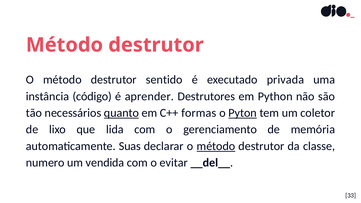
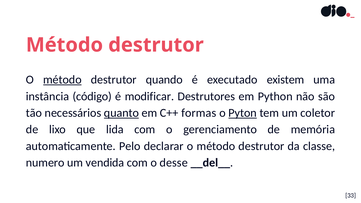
método underline: none -> present (62, 80)
sentido: sentido -> quando (164, 80)
privada: privada -> existem (286, 80)
aprender: aprender -> modificar (149, 96)
Suas: Suas -> Pelo (130, 146)
método underline: present -> none (216, 146)
evitar: evitar -> desse (174, 163)
